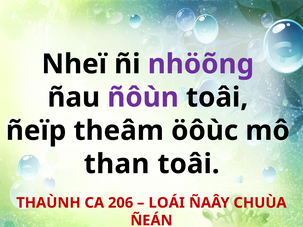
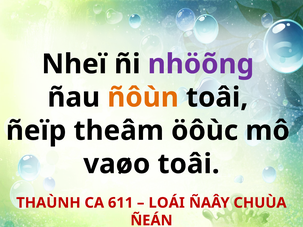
ñôùn colour: purple -> orange (143, 98)
than: than -> vaøo (117, 164)
206: 206 -> 611 (121, 203)
